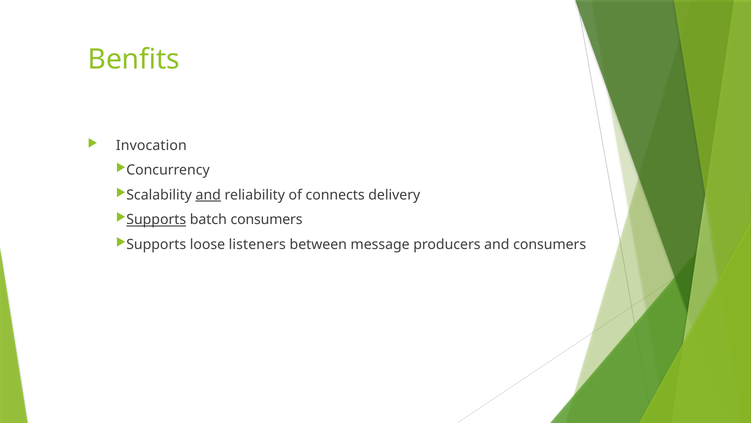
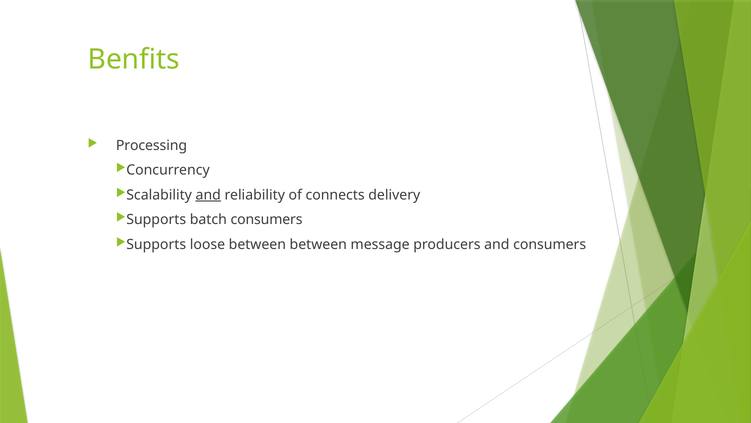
Invocation: Invocation -> Processing (151, 145)
Supports underline: present -> none (156, 219)
loose listeners: listeners -> between (257, 244)
